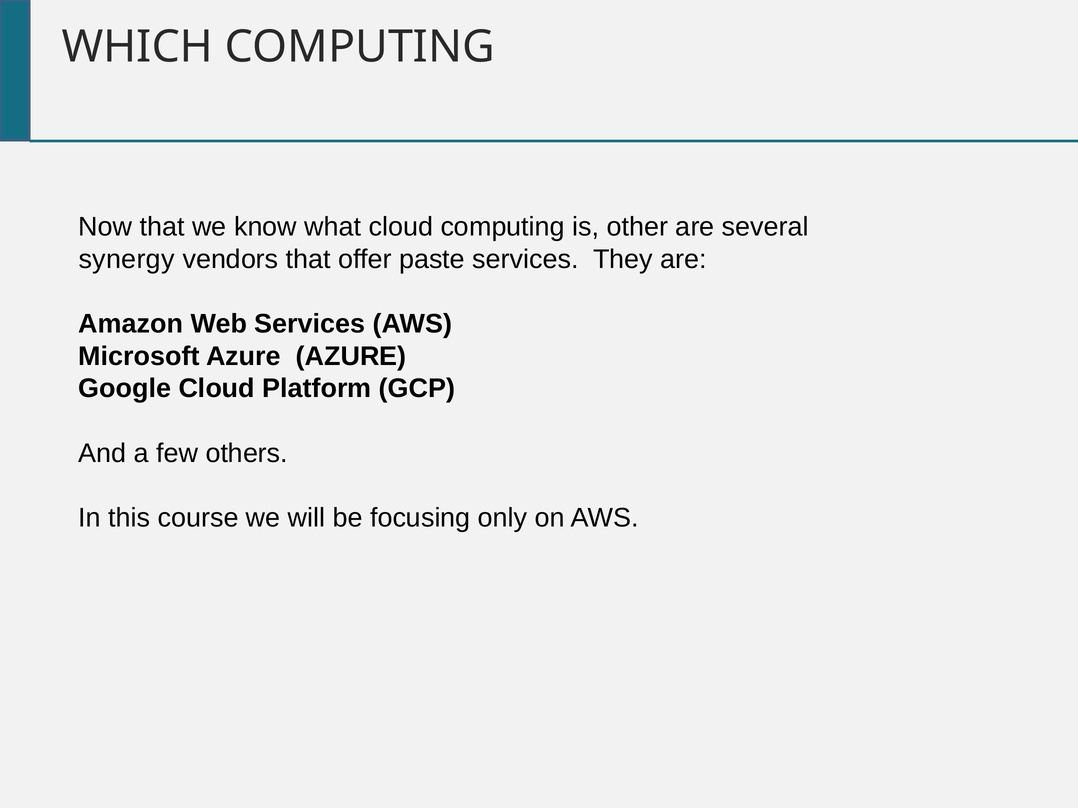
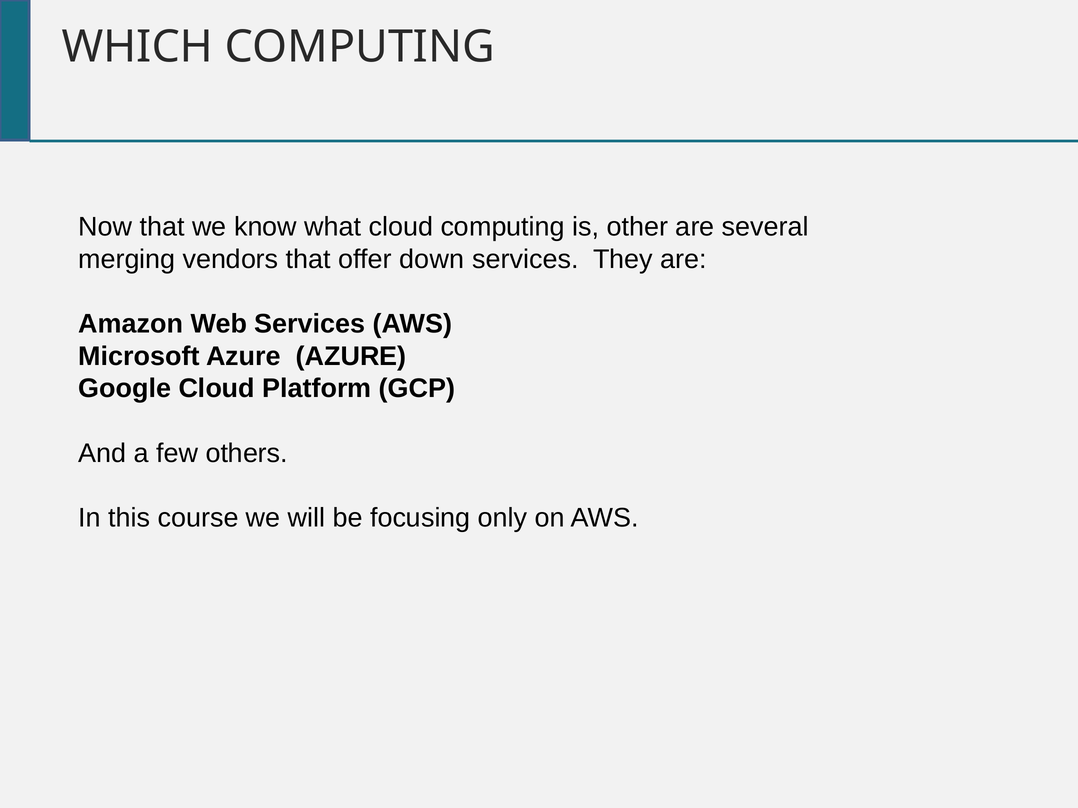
synergy: synergy -> merging (127, 259)
paste: paste -> down (432, 259)
